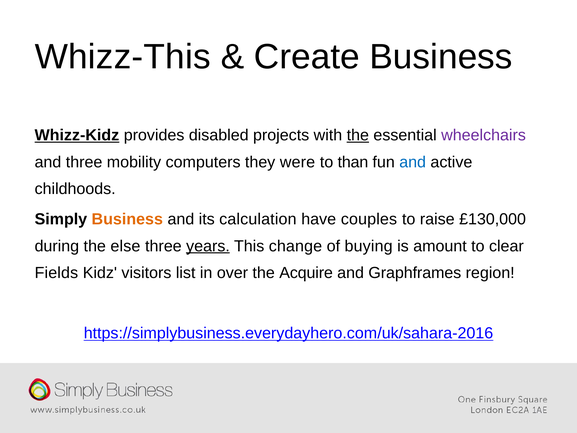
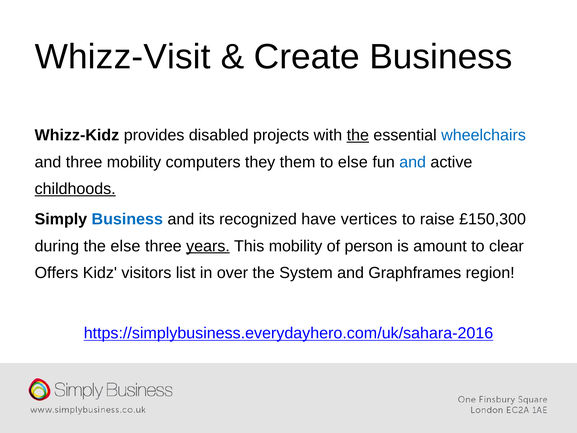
Whizz-This: Whizz-This -> Whizz-Visit (123, 57)
Whizz-Kidz underline: present -> none (77, 135)
wheelchairs colour: purple -> blue (484, 135)
were: were -> them (298, 162)
to than: than -> else (353, 162)
childhoods underline: none -> present (75, 189)
Business colour: orange -> blue (127, 219)
calculation: calculation -> recognized (258, 219)
couples: couples -> vertices (369, 219)
£130,000: £130,000 -> £150,300 (493, 219)
This change: change -> mobility (296, 246)
buying: buying -> person (369, 246)
Fields: Fields -> Offers (56, 273)
Acquire: Acquire -> System (306, 273)
